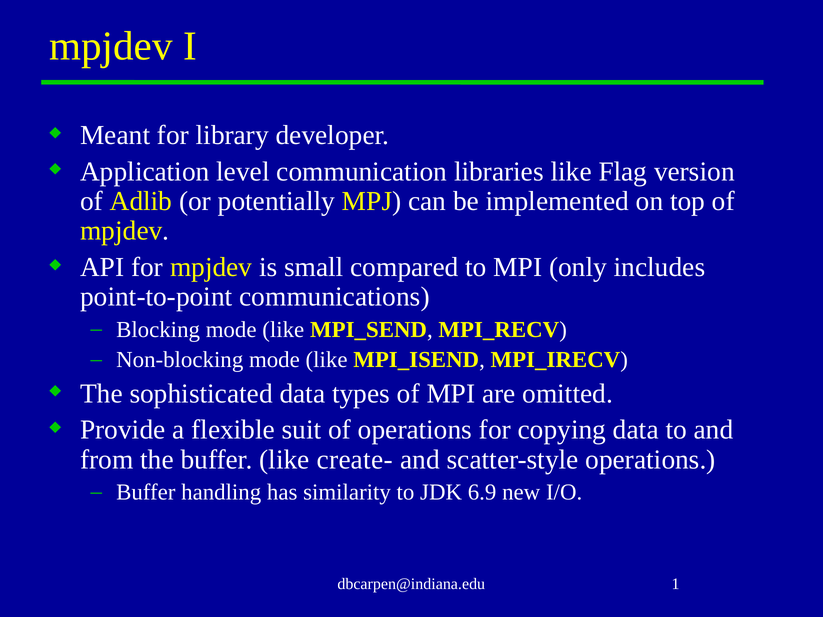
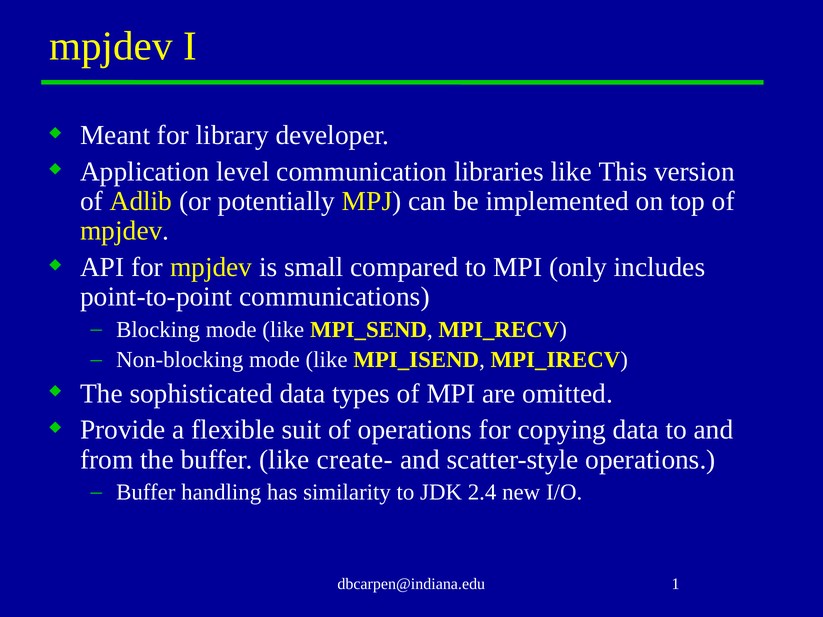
Flag: Flag -> This (623, 172)
6.9: 6.9 -> 2.4 (482, 492)
